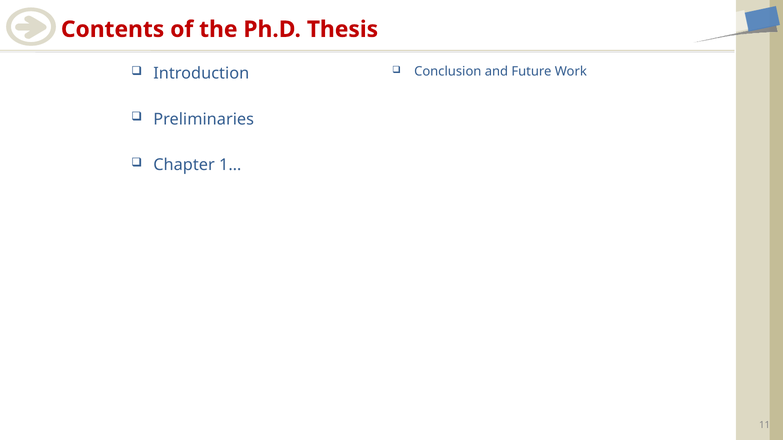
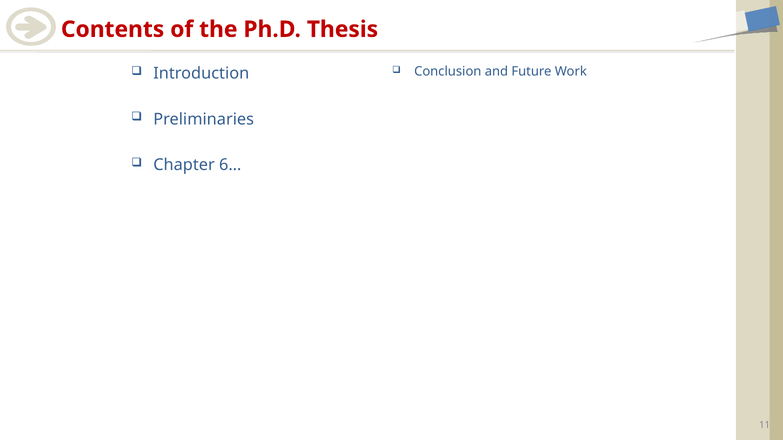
1…: 1… -> 6… (230, 165)
